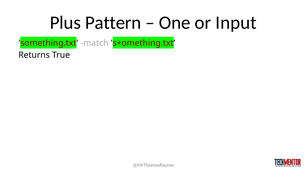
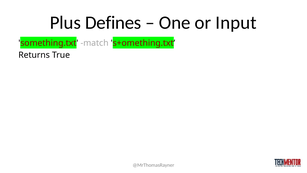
Pattern: Pattern -> Defines (113, 23)
